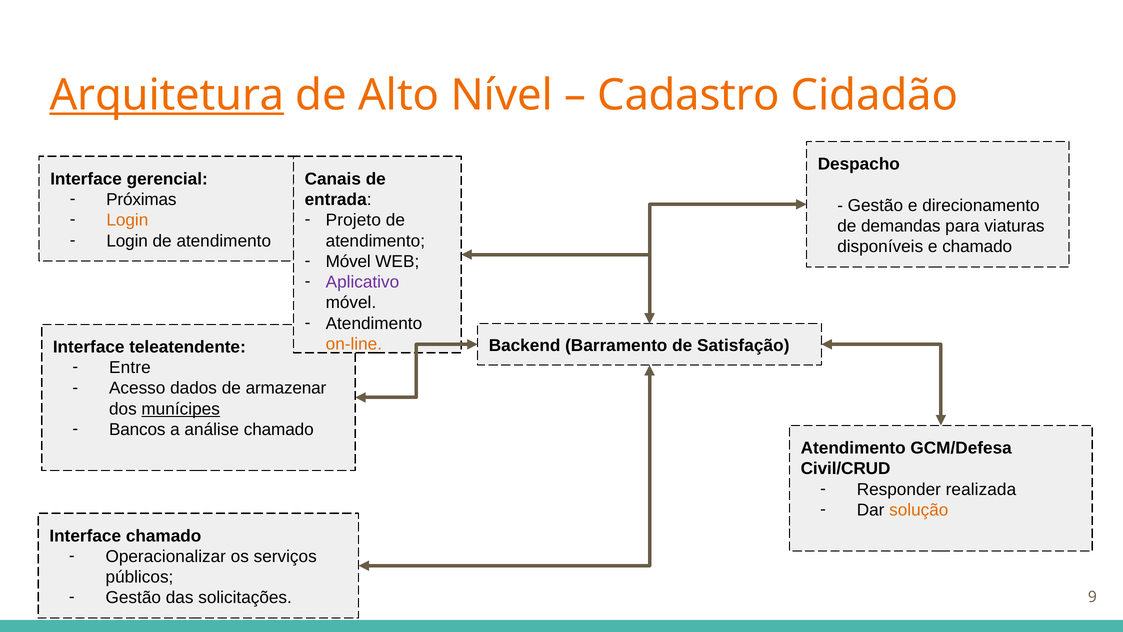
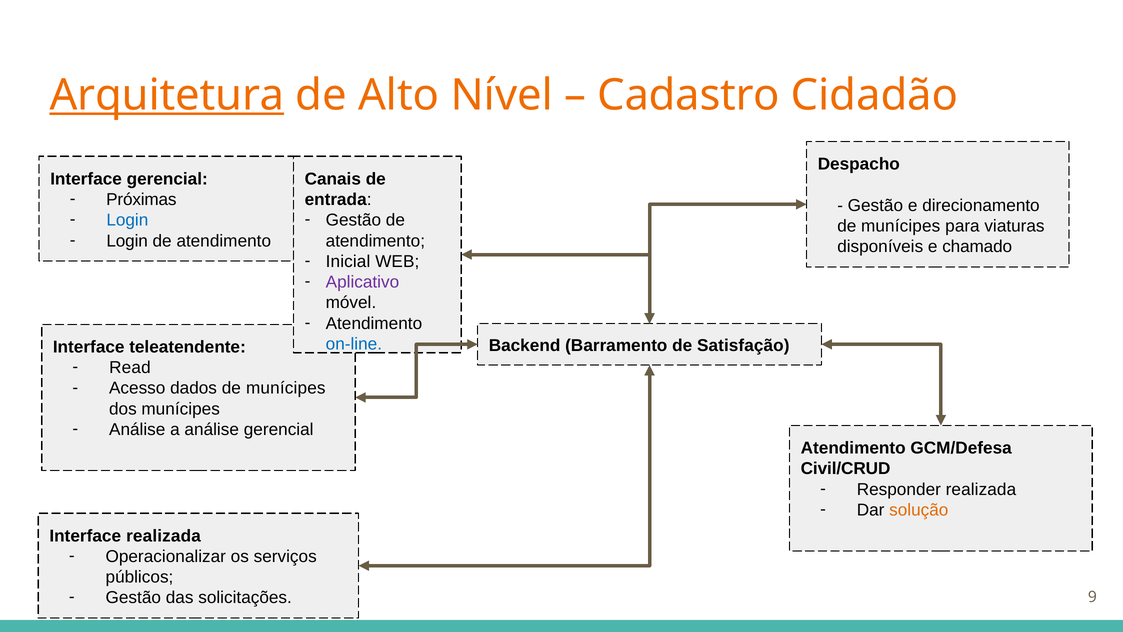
Login colour: orange -> blue (127, 220)
Projeto: Projeto -> Gestão (353, 220)
demandas: demandas -> munícipes (901, 226)
Móvel: Móvel -> Inicial (348, 261)
on-line colour: orange -> blue (354, 344)
Entre: Entre -> Read (130, 368)
dados de armazenar: armazenar -> munícipes (286, 388)
munícipes underline: present -> none (181, 409)
Bancos: Bancos -> Análise (137, 429)
análise chamado: chamado -> gerencial (279, 429)
Interface chamado: chamado -> realizada (163, 536)
